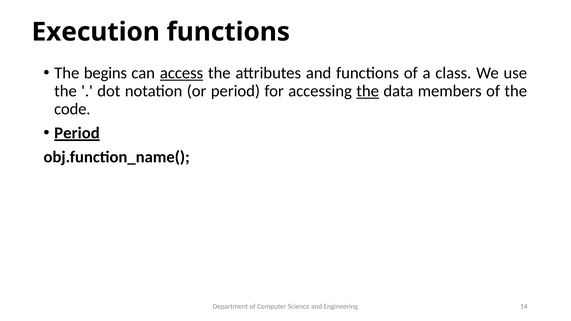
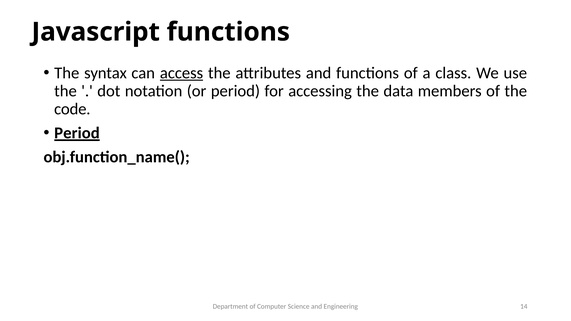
Execution: Execution -> Javascript (96, 32)
begins: begins -> syntax (105, 73)
the underline: present -> none (368, 91)
